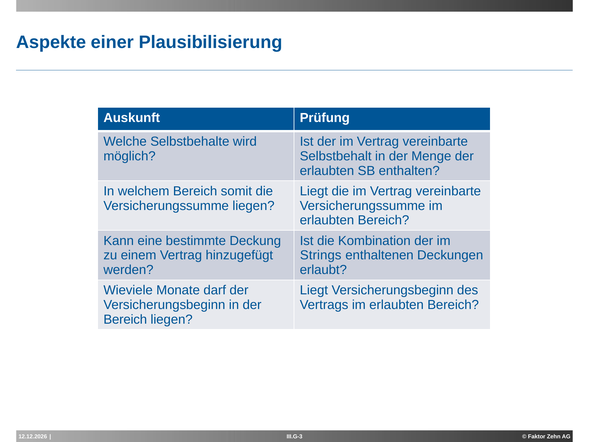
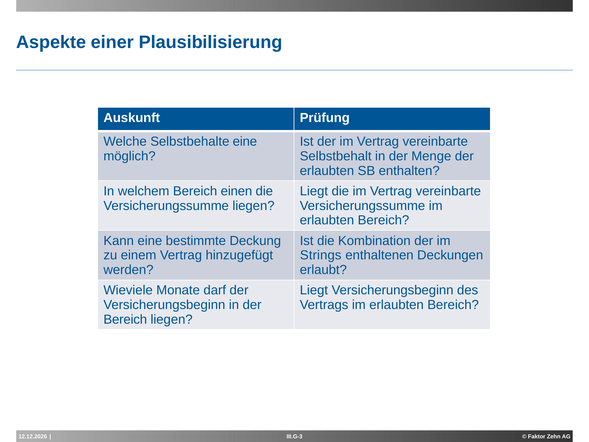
Selbstbehalte wird: wird -> eine (245, 142)
somit: somit -> einen (236, 191)
